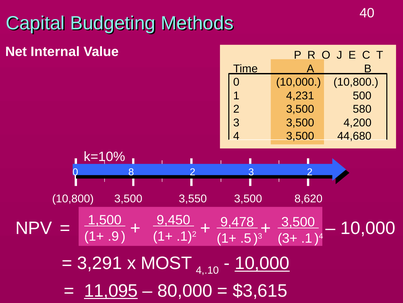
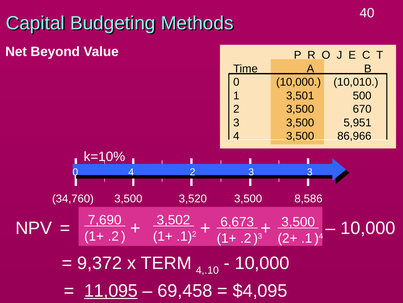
Internal: Internal -> Beyond (55, 52)
10,000 10,800: 10,800 -> 10,010 (356, 82)
4,231: 4,231 -> 3,501 (300, 96)
580: 580 -> 670 (362, 109)
4,200: 4,200 -> 5,951 (358, 122)
44,680: 44,680 -> 86,966 (354, 136)
0 8: 8 -> 4 (131, 172)
3 2: 2 -> 3 (310, 172)
10,800: 10,800 -> 34,760 (73, 198)
3,550: 3,550 -> 3,520 (193, 198)
8,620: 8,620 -> 8,586 (309, 198)
1,500: 1,500 -> 7,690 (105, 220)
9,450: 9,450 -> 3,502 (173, 220)
9,478: 9,478 -> 6,673 (237, 222)
.9: .9 -> .2 (113, 236)
.5: .5 -> .2 (246, 238)
3+: 3+ -> 2+ (287, 238)
3,291: 3,291 -> 9,372 (100, 263)
MOST: MOST -> TERM (166, 263)
10,000 underline: present -> none (262, 263)
80,000: 80,000 -> 69,458 (185, 290)
$3,615: $3,615 -> $4,095 (260, 290)
